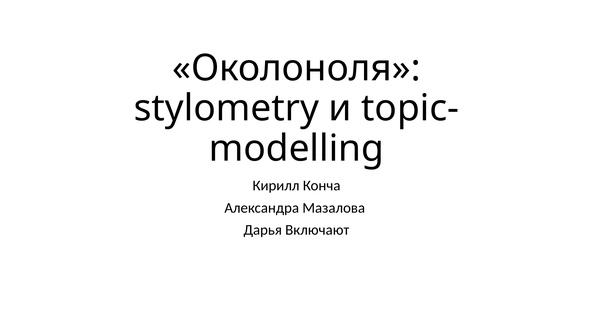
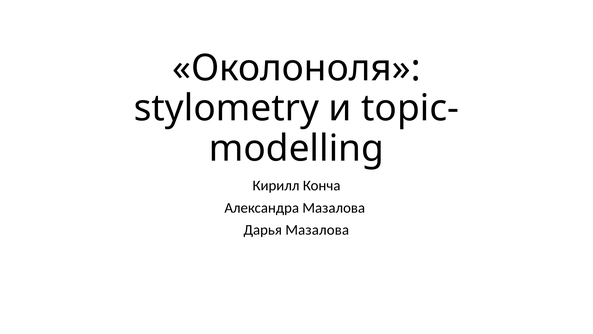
Дарья Включают: Включают -> Мазалова (317, 230)
